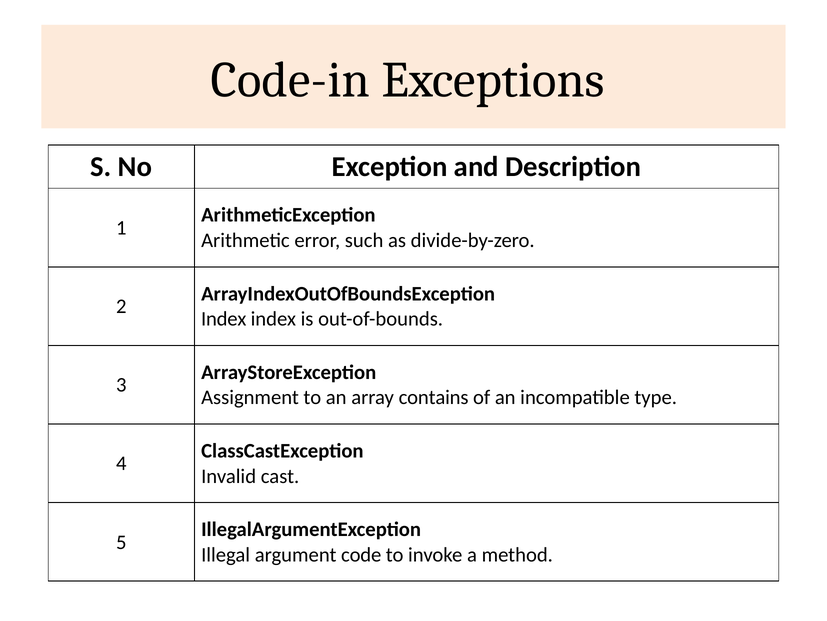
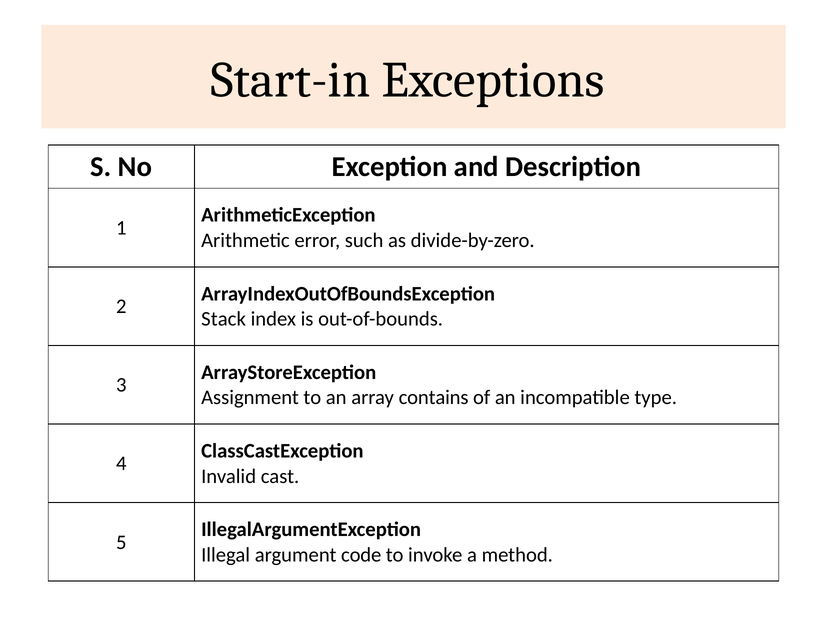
Code-in: Code-in -> Start-in (291, 80)
Index: Index -> Stack (224, 319)
